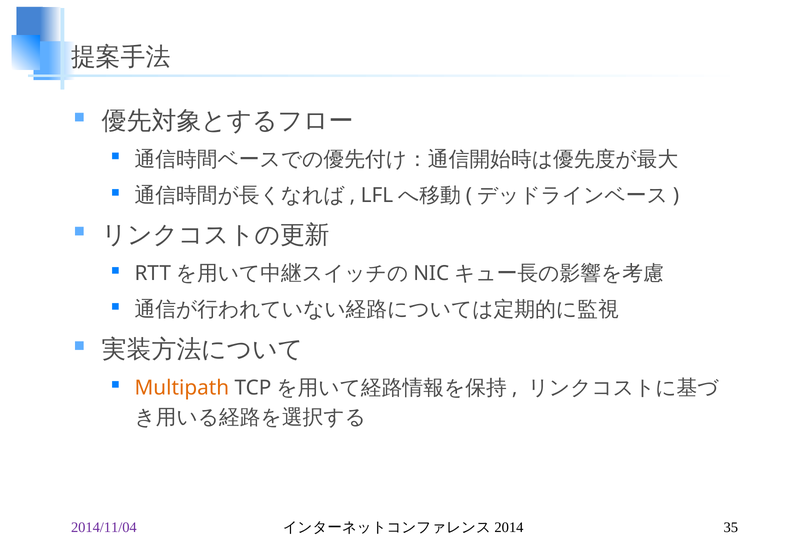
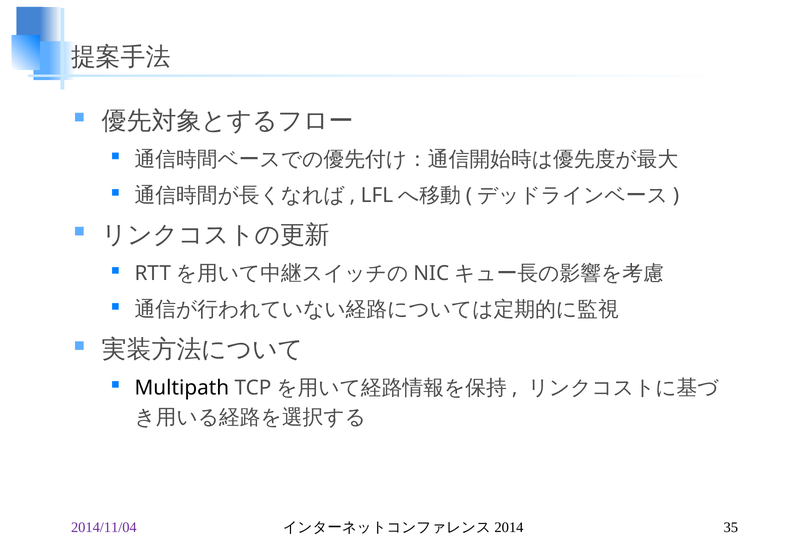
Multipath colour: orange -> black (182, 388)
